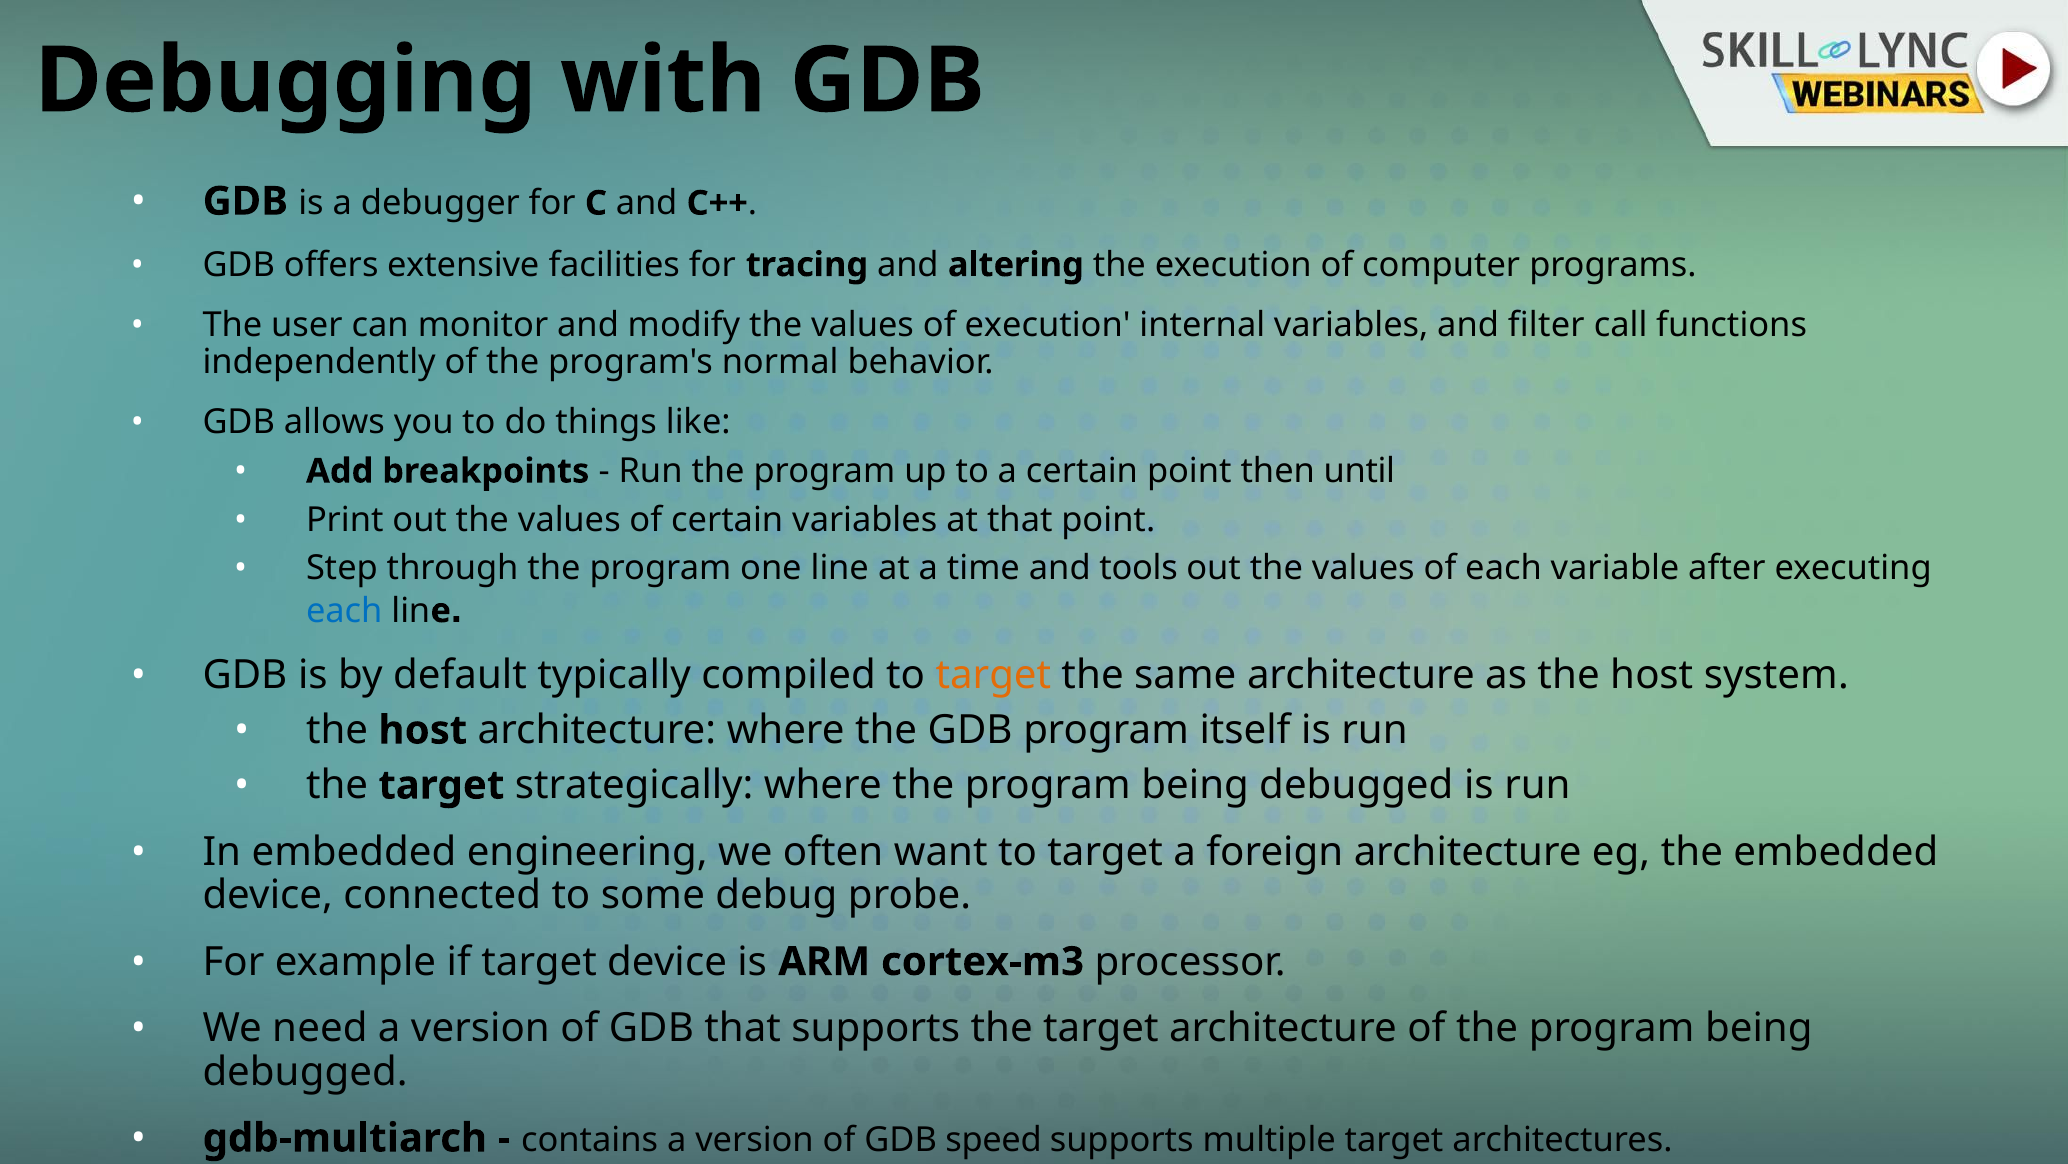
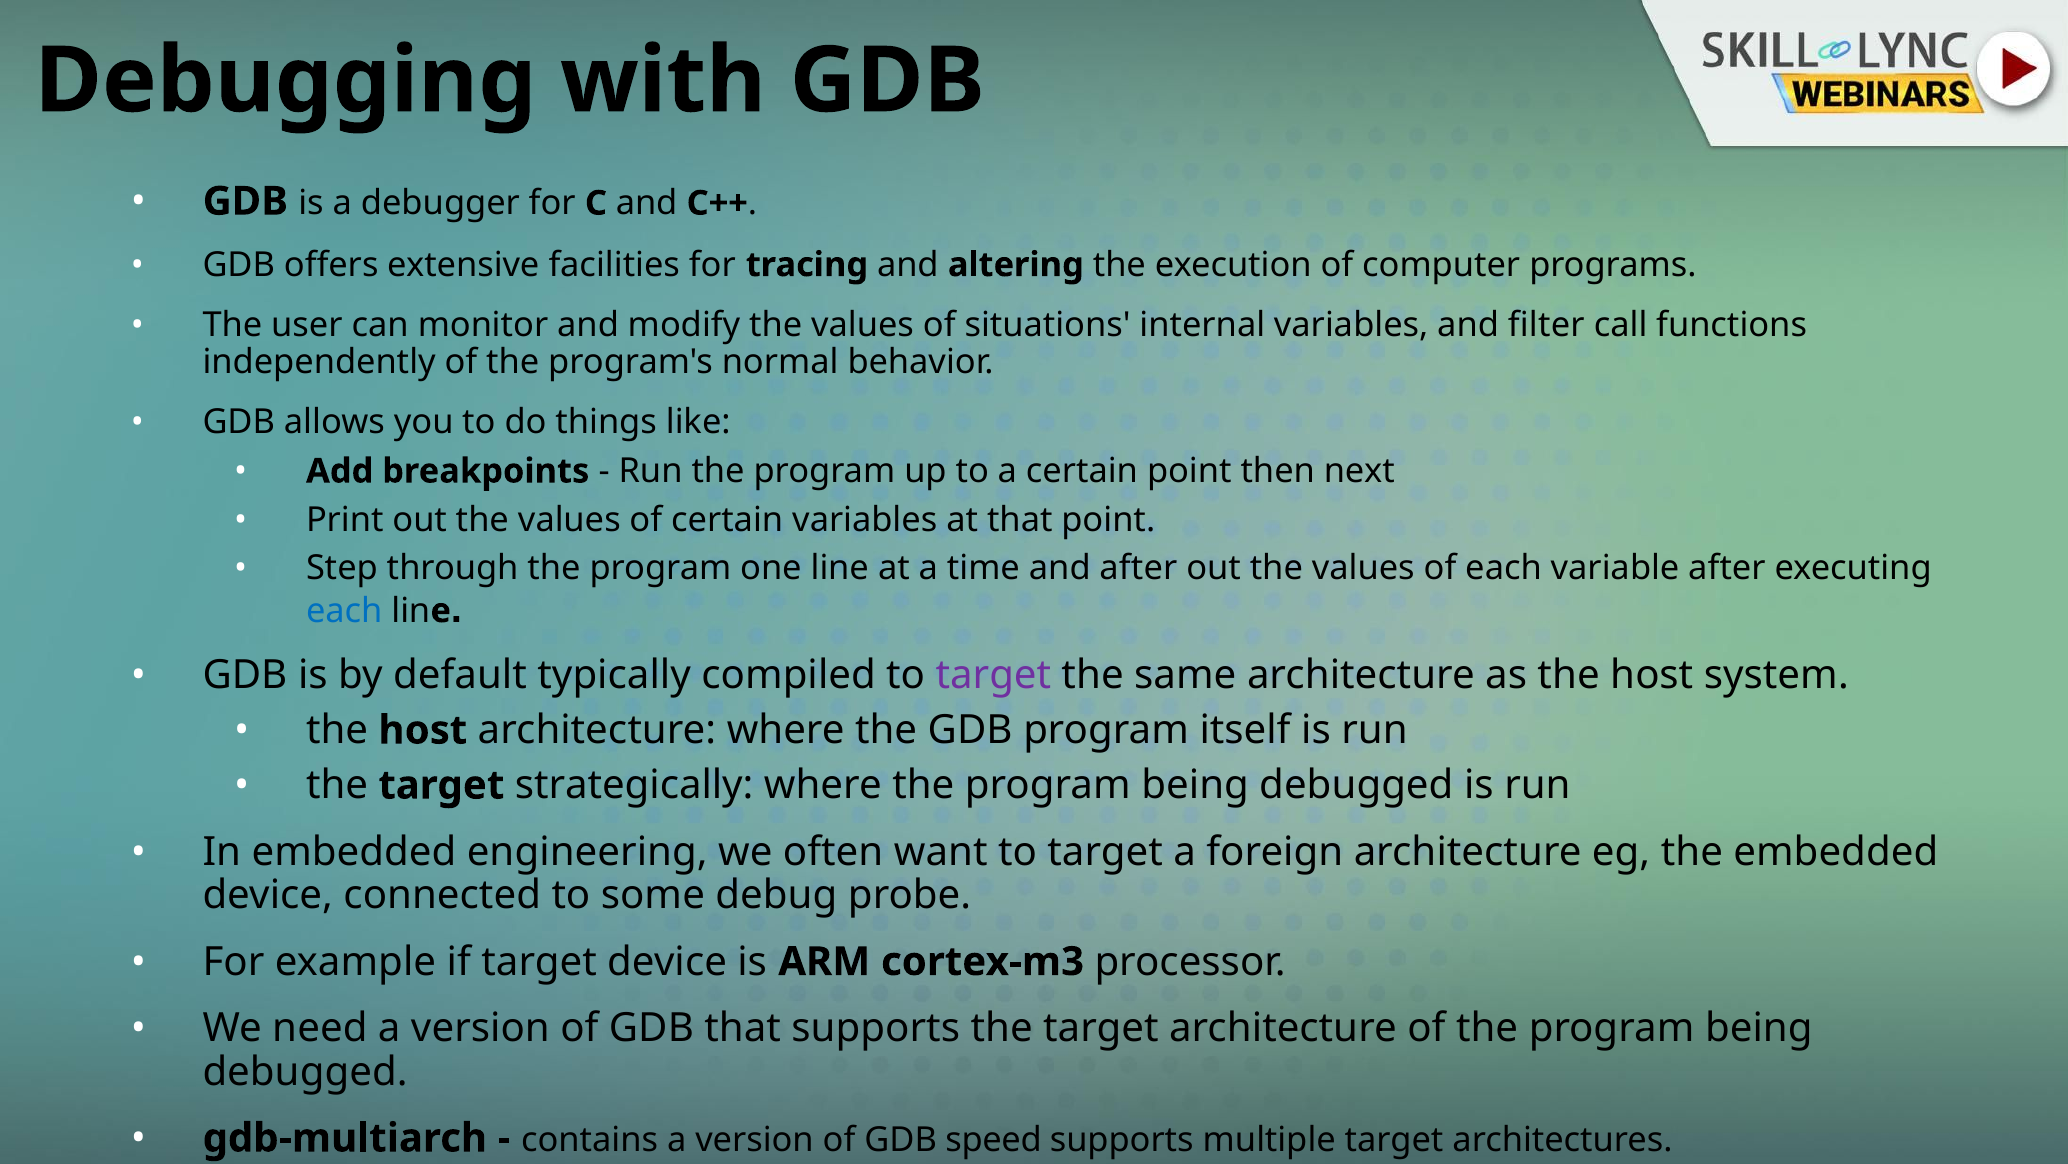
of execution: execution -> situations (1048, 325)
until: until -> next (1359, 471)
and tools: tools -> after (1138, 568)
target colour: orange -> purple (993, 675)
